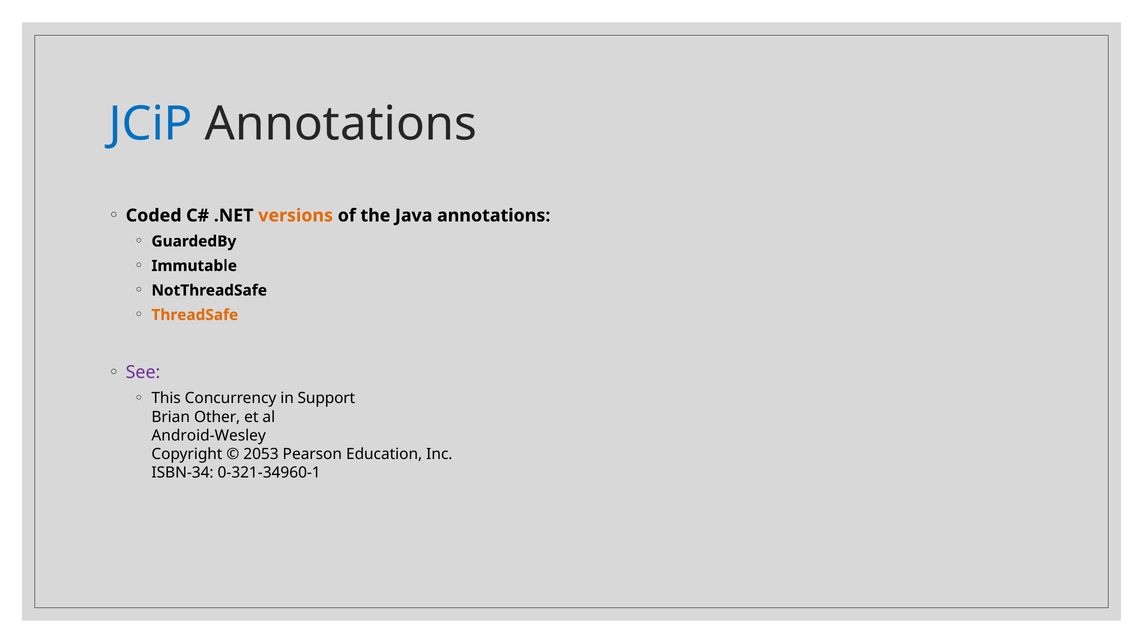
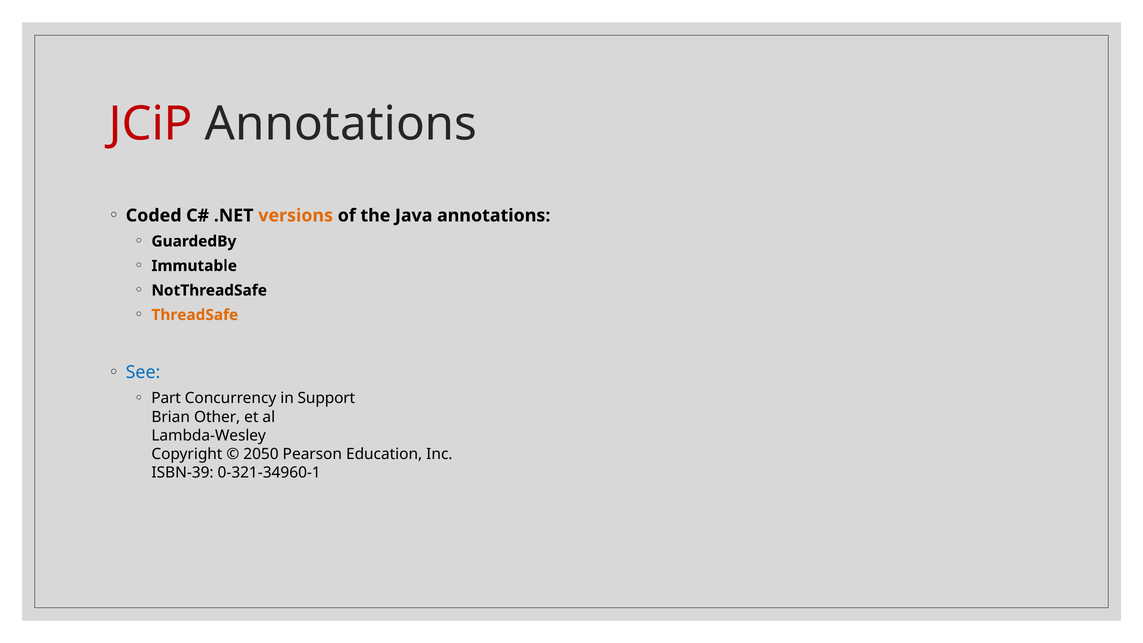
JCiP colour: blue -> red (151, 124)
See colour: purple -> blue (143, 373)
This: This -> Part (166, 398)
Android-Wesley: Android-Wesley -> Lambda-Wesley (209, 435)
2053: 2053 -> 2050 (261, 454)
ISBN-34: ISBN-34 -> ISBN-39 (183, 473)
